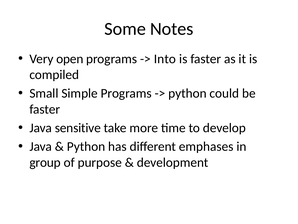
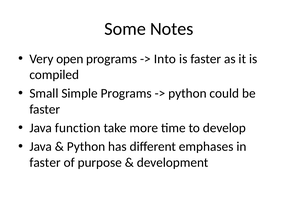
sensitive: sensitive -> function (78, 128)
group: group -> faster (45, 162)
